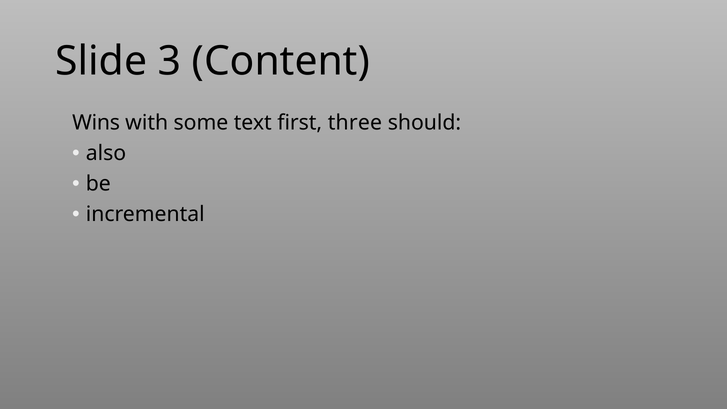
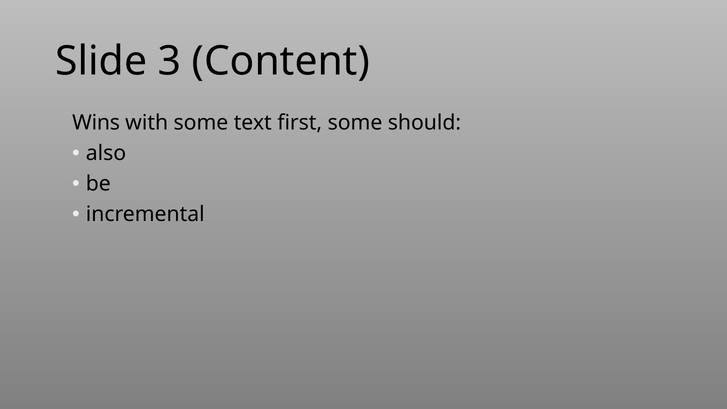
first three: three -> some (355, 123)
